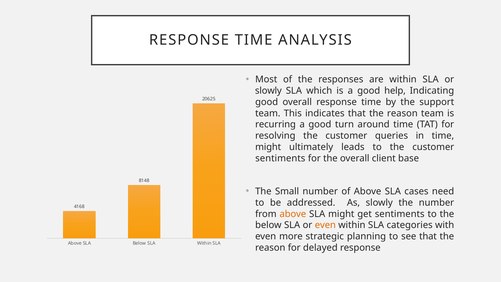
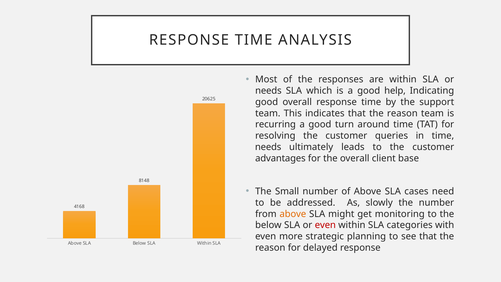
slowly: slowly -> needs (268, 91)
might: might -> needs (268, 147)
sentiments: sentiments -> advantages (280, 158)
get sentiments: sentiments -> monitoring (400, 214)
even colour: orange -> red (325, 225)
